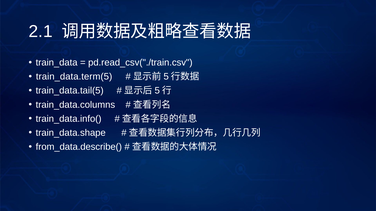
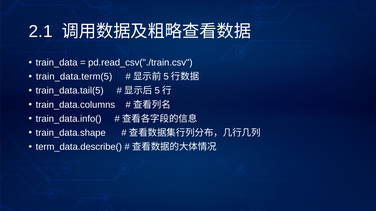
from_data.describe(: from_data.describe( -> term_data.describe( (79, 147)
